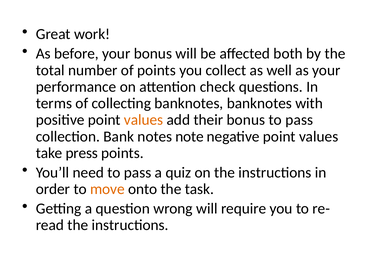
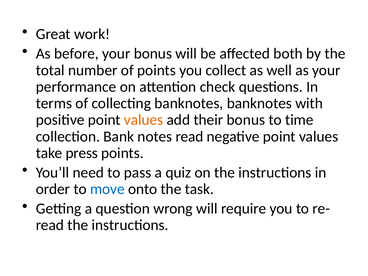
pass: pass -> time (299, 120)
notes note: note -> read (190, 136)
move colour: orange -> blue (107, 189)
